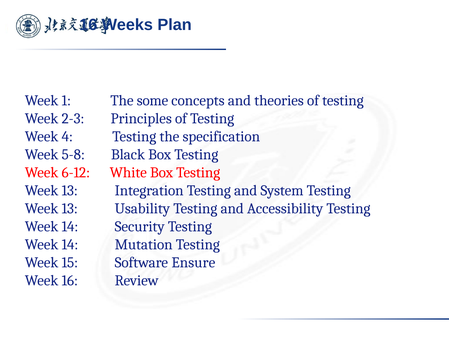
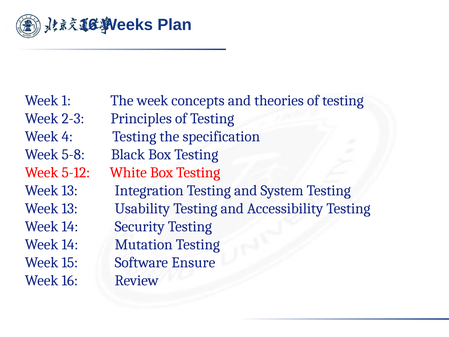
The some: some -> week (153, 101)
6-12: 6-12 -> 5-12 (76, 172)
